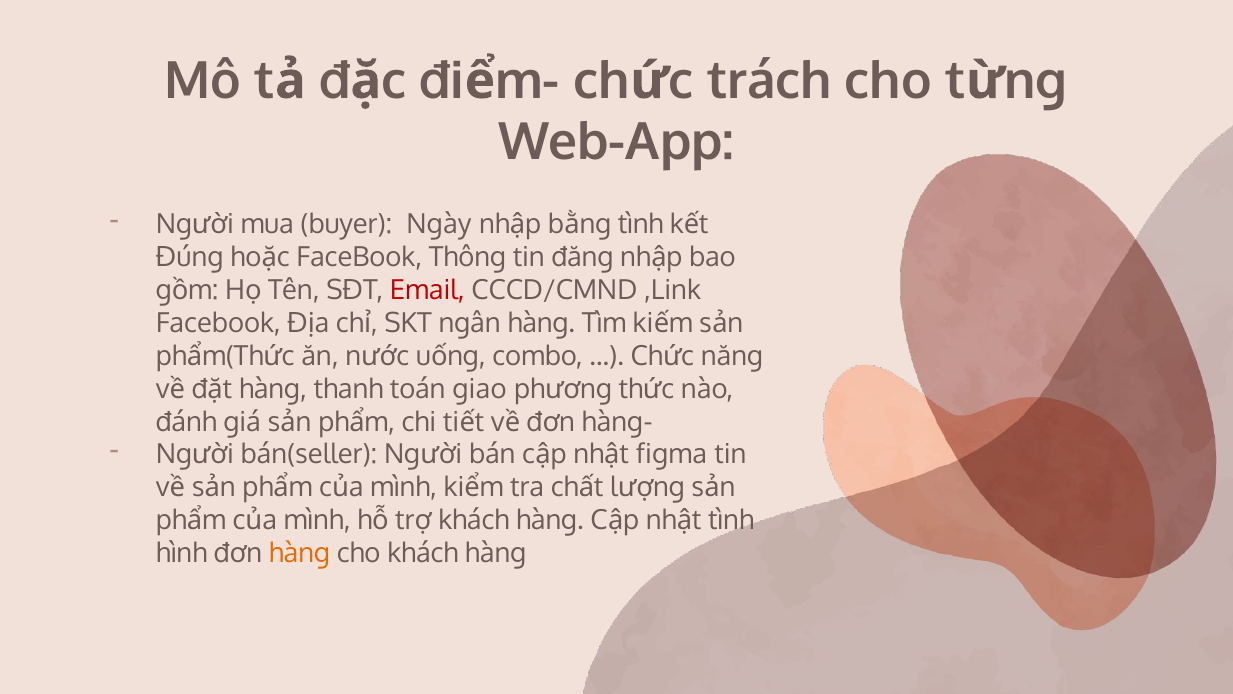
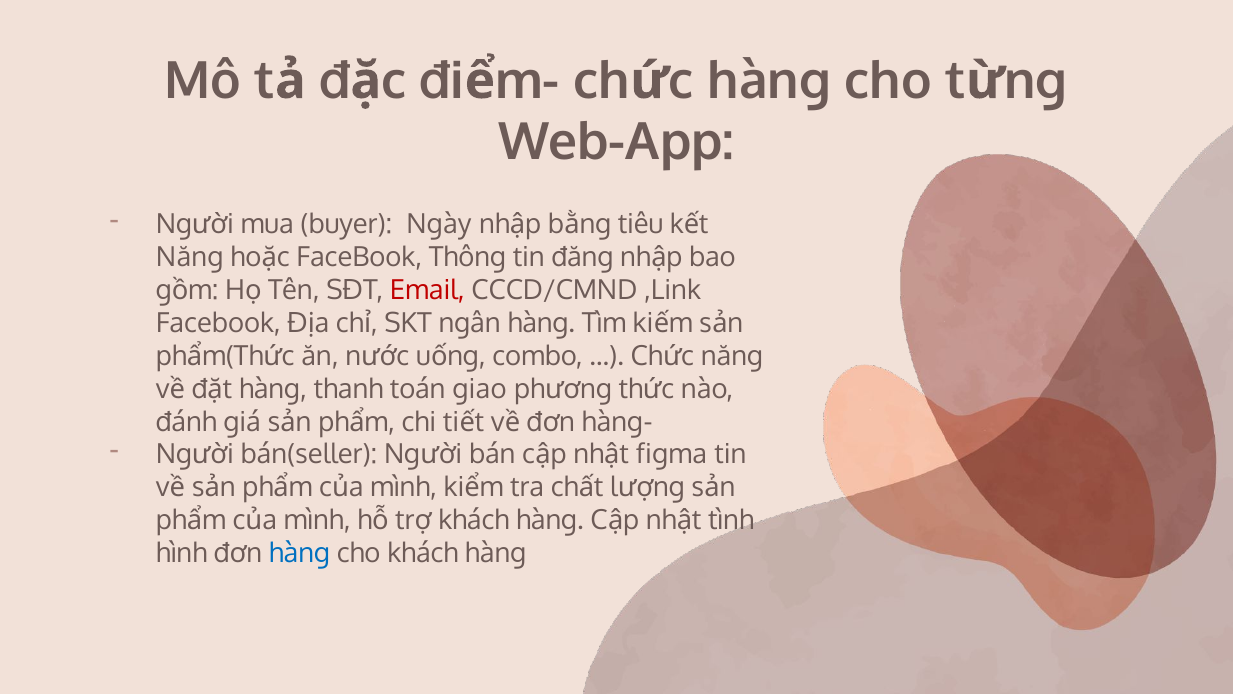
trách: trách -> hàng (769, 81)
tình: tình -> tiêu (641, 225)
Đúng: Đúng -> Năng (190, 257)
hàng colour: orange -> blue (299, 553)
